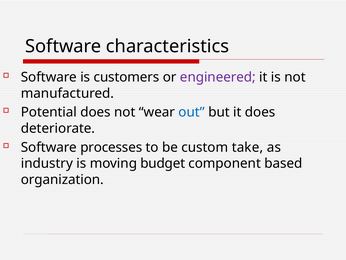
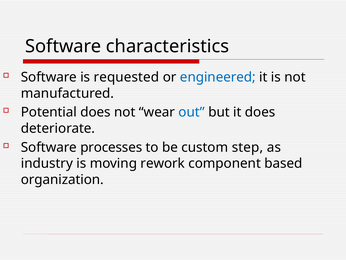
customers: customers -> requested (126, 77)
engineered colour: purple -> blue (218, 77)
take: take -> step (247, 147)
budget: budget -> rework (163, 163)
